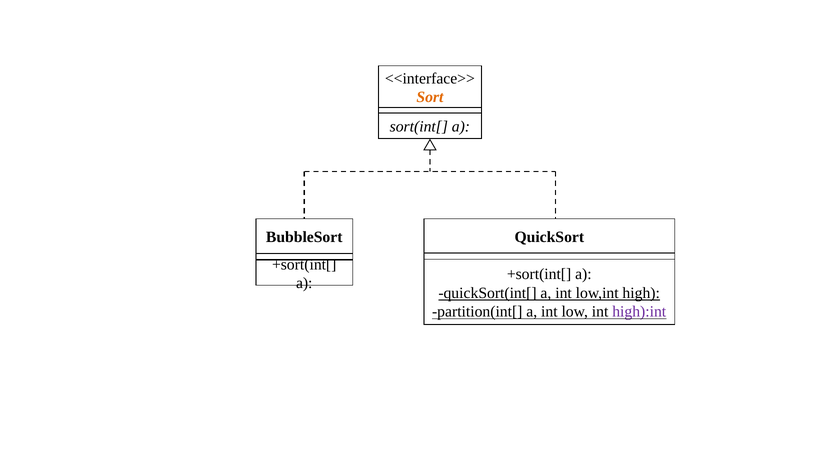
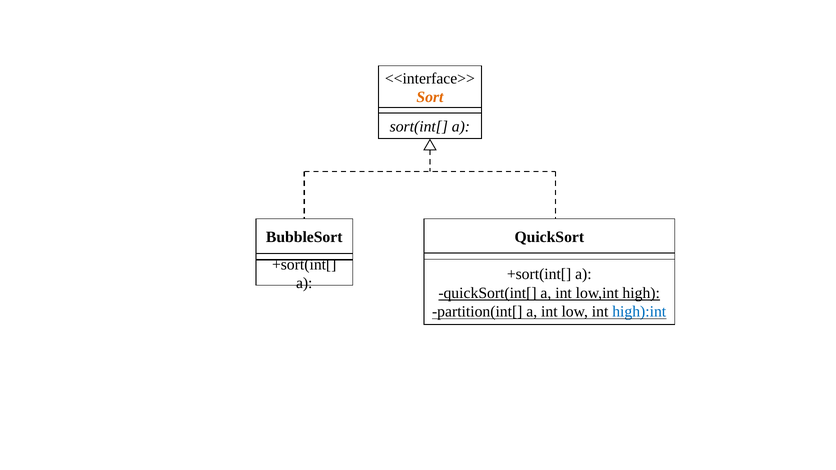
high):int colour: purple -> blue (639, 312)
